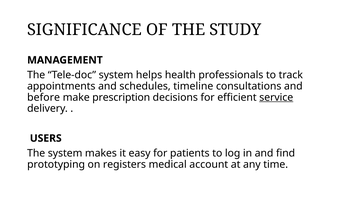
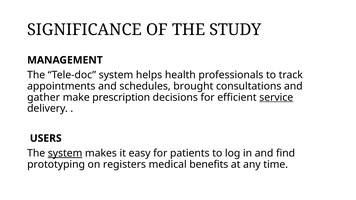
timeline: timeline -> brought (193, 86)
before: before -> gather (44, 97)
system underline: none -> present (65, 153)
account: account -> benefits (209, 165)
